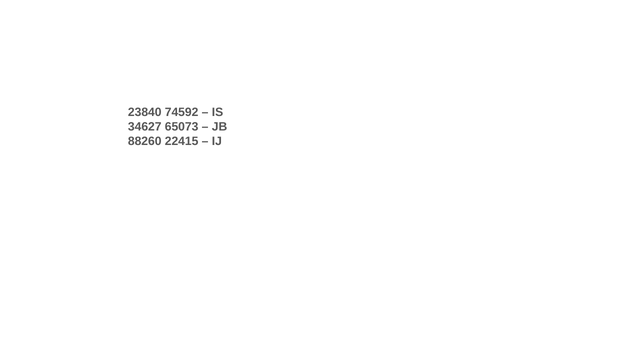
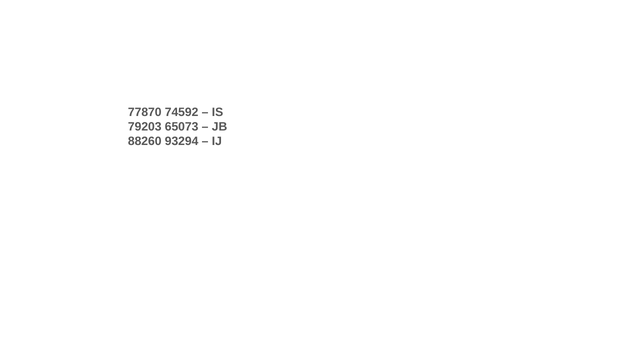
23840: 23840 -> 77870 (145, 112)
34627: 34627 -> 79203 (145, 127)
22415: 22415 -> 93294 (182, 141)
